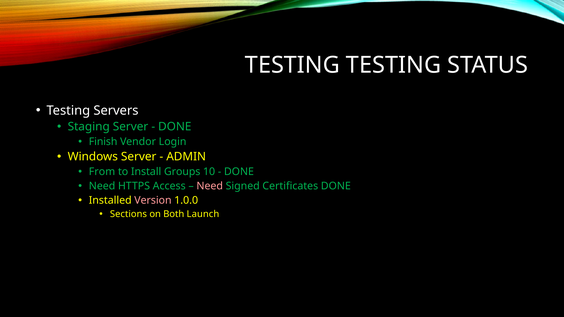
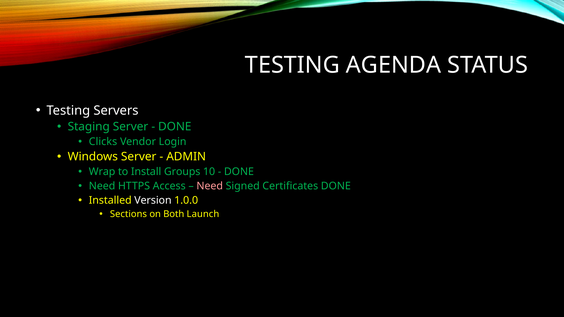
TESTING TESTING: TESTING -> AGENDA (394, 65)
Finish: Finish -> Clicks (103, 142)
From: From -> Wrap (102, 172)
Version colour: pink -> white (153, 200)
